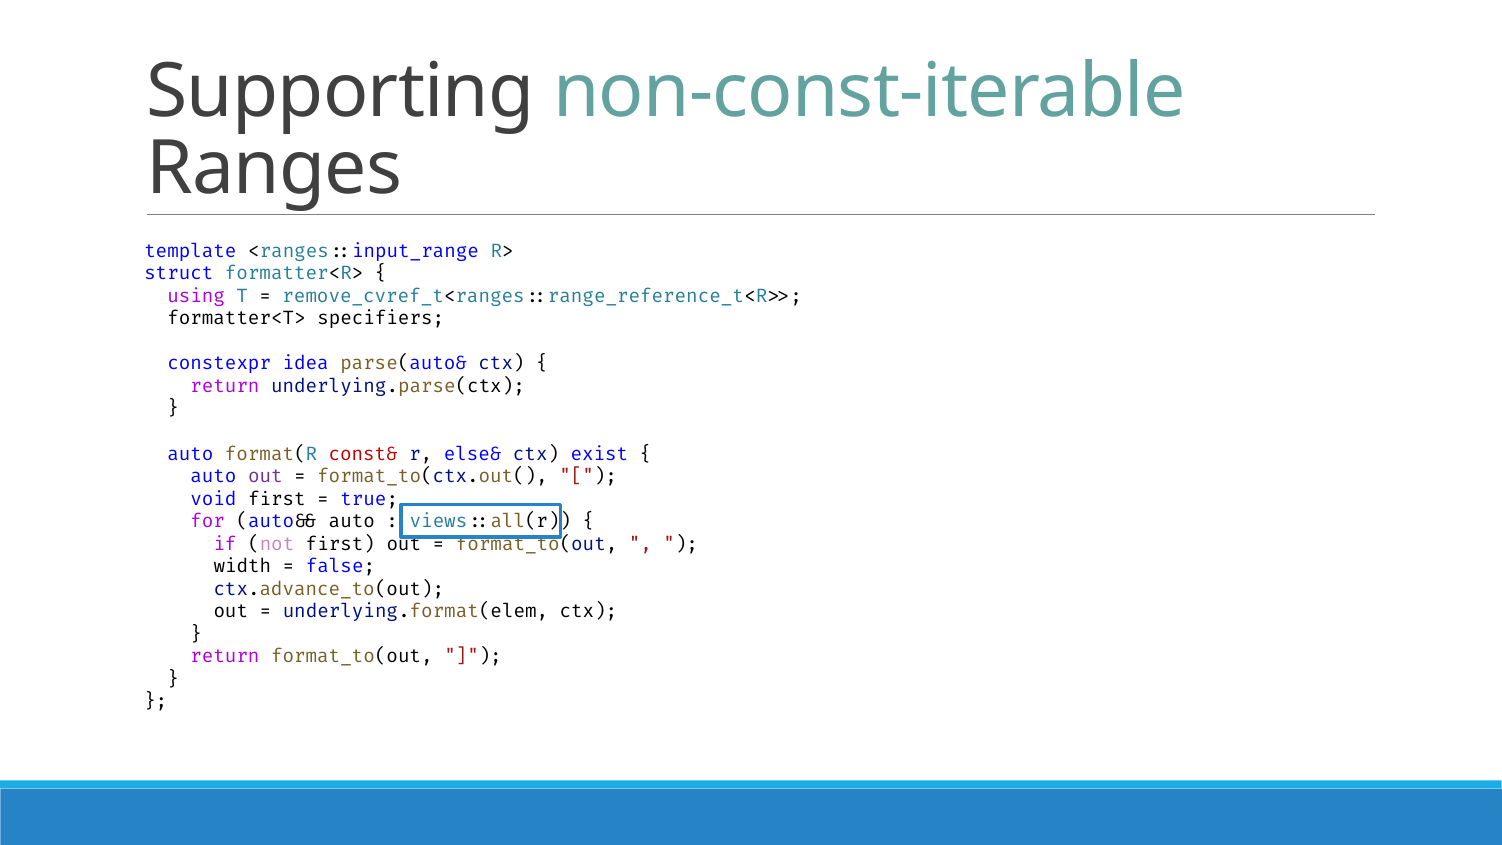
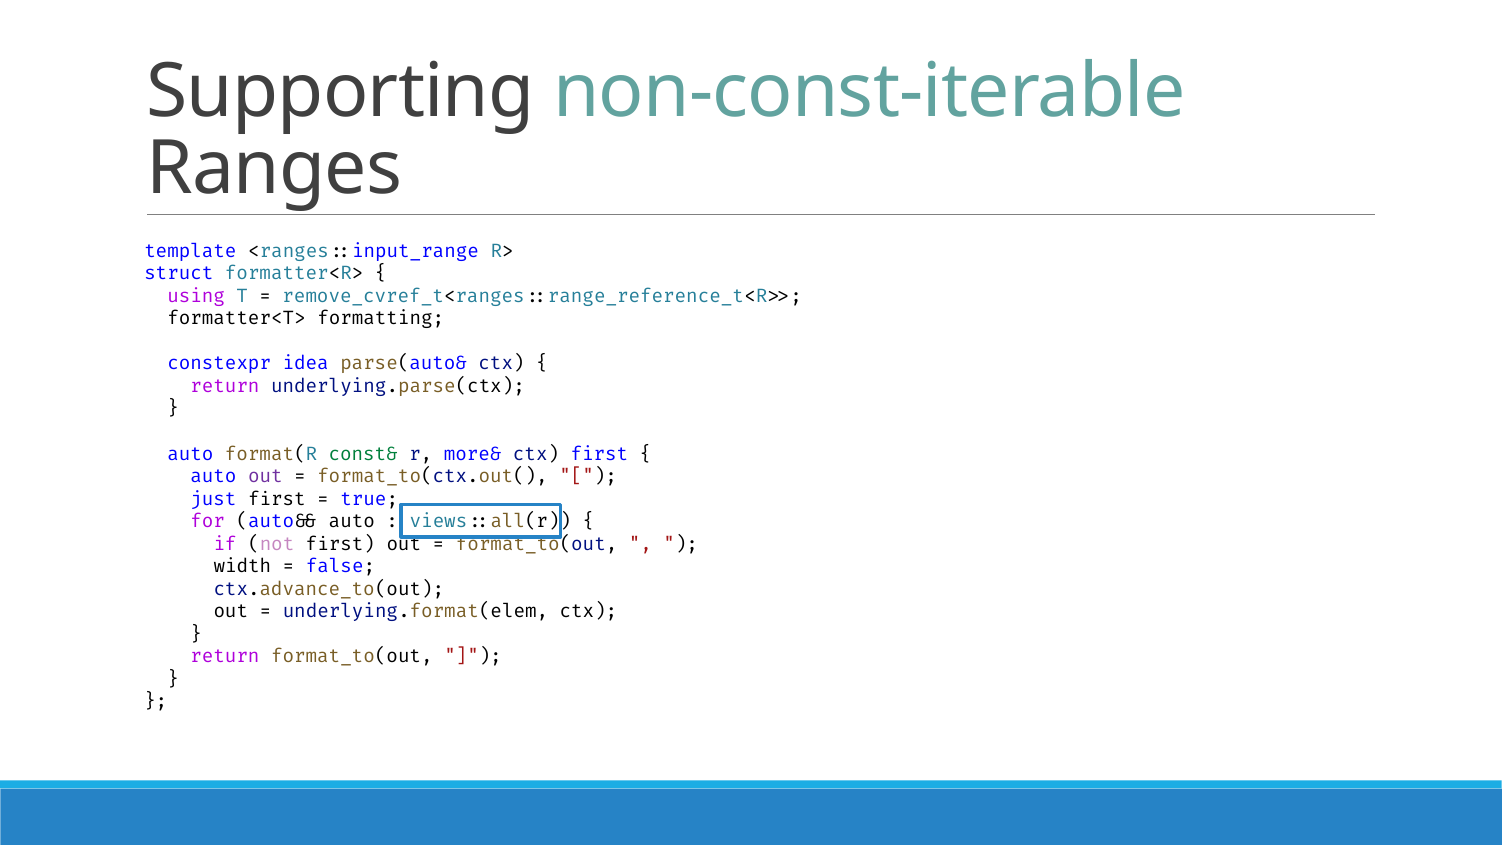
specifiers: specifiers -> formatting (381, 319)
const& colour: red -> green (363, 454)
else&: else& -> more& (473, 454)
ctx exist: exist -> first (599, 454)
void: void -> just (213, 499)
